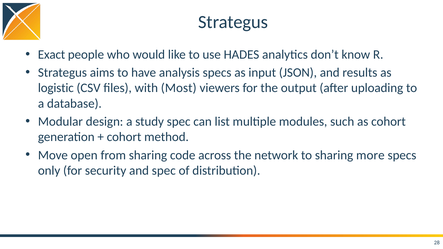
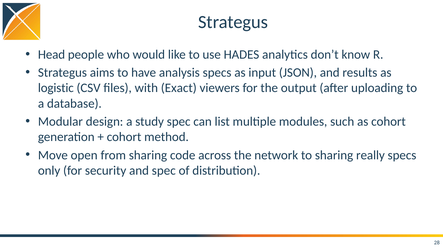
Exact: Exact -> Head (51, 55)
Most: Most -> Exact (179, 88)
more: more -> really (370, 155)
